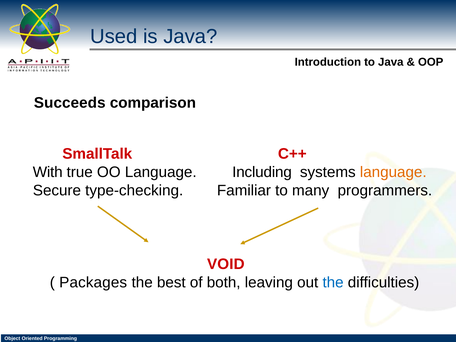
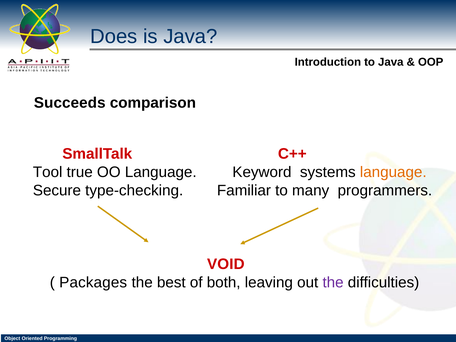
Used: Used -> Does (114, 36)
With: With -> Tool (48, 172)
Including: Including -> Keyword (262, 172)
the colour: blue -> purple (333, 282)
